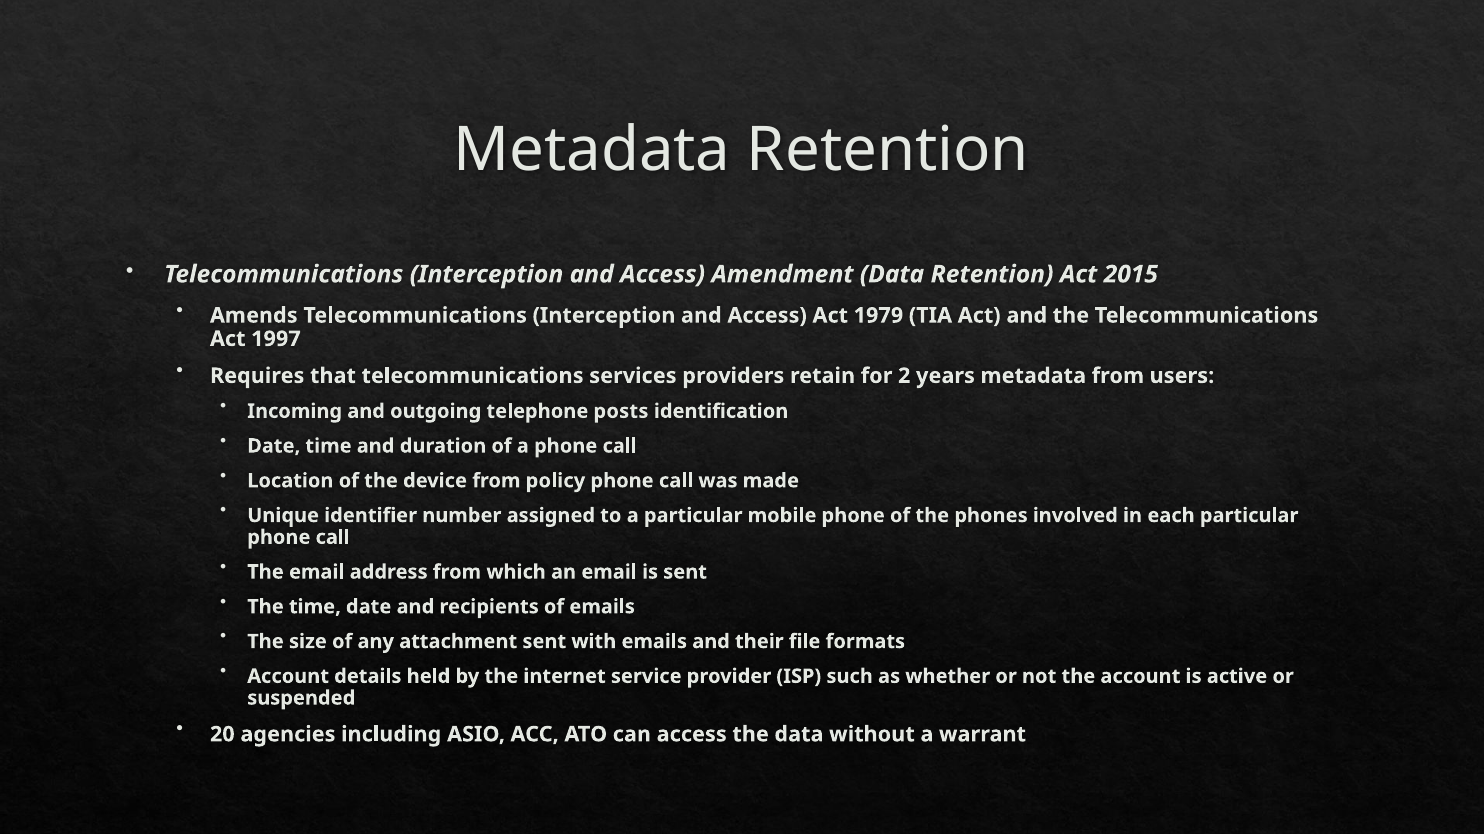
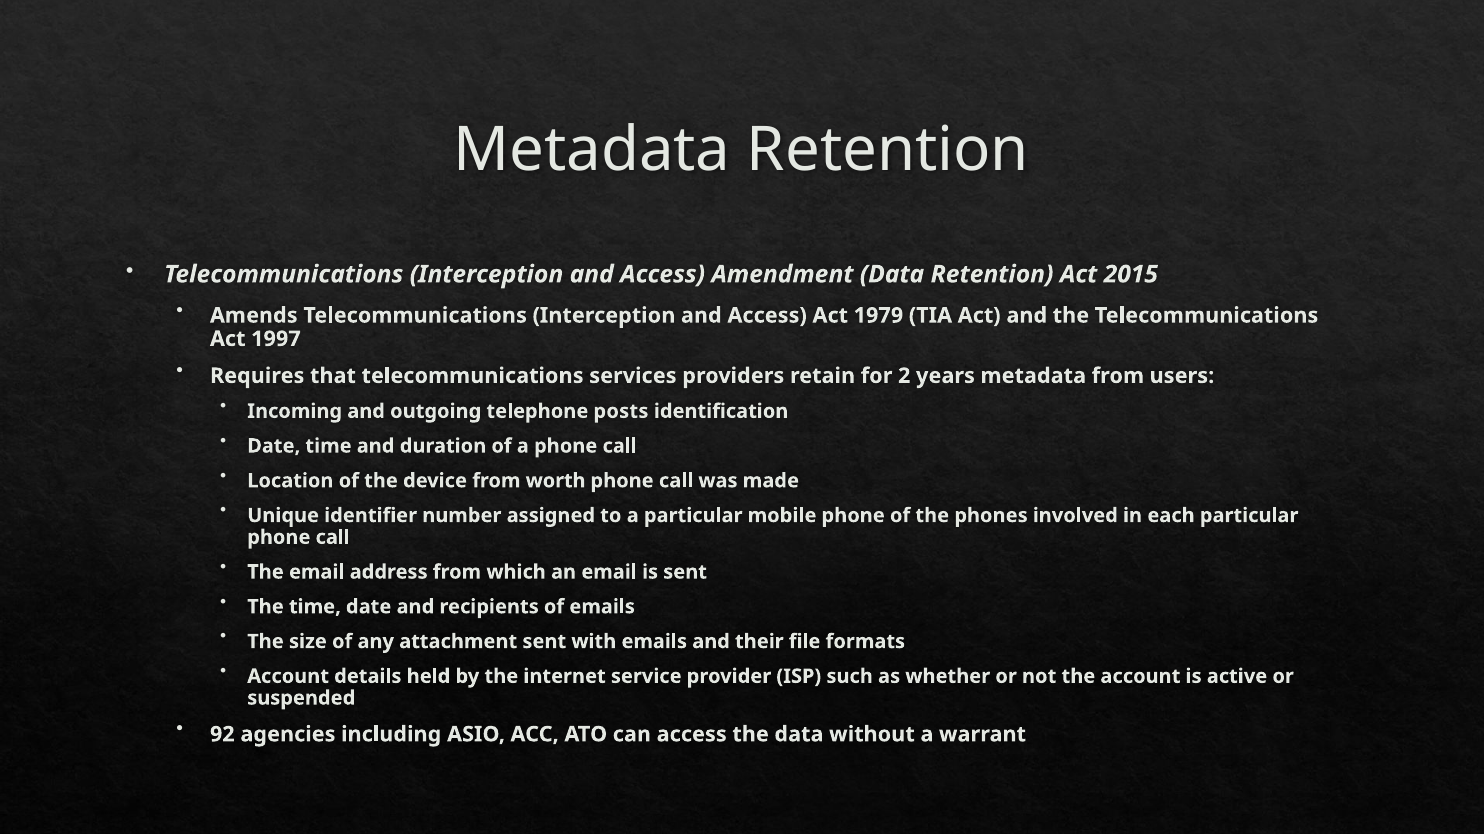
policy: policy -> worth (556, 481)
20: 20 -> 92 (222, 735)
